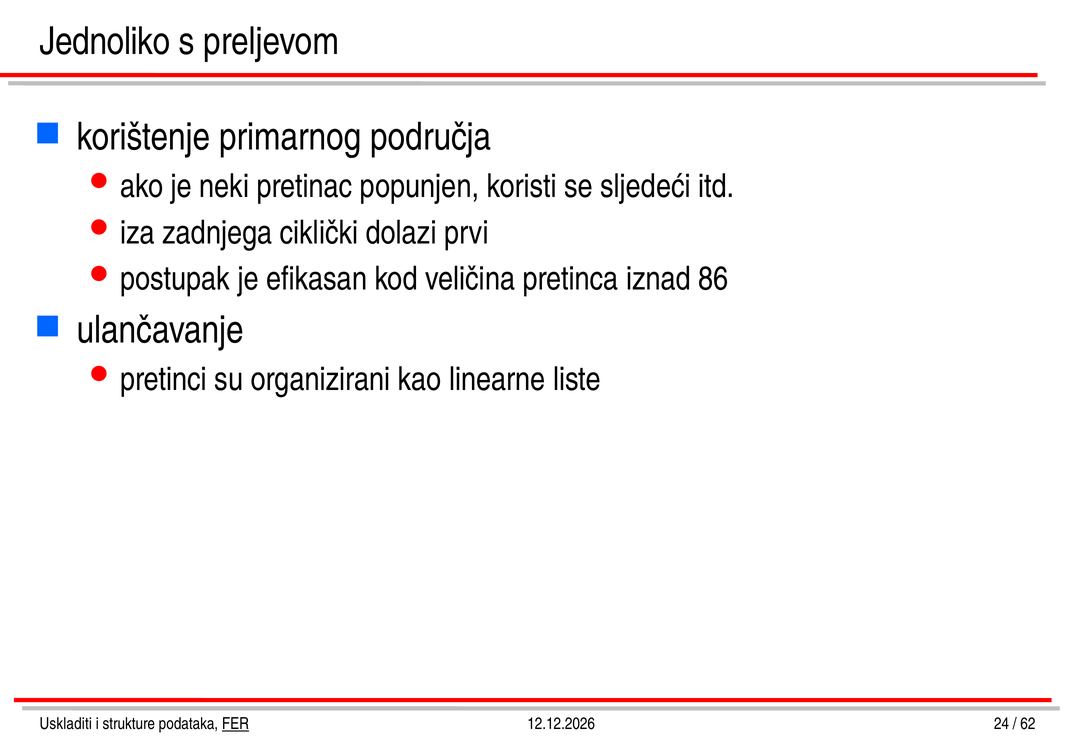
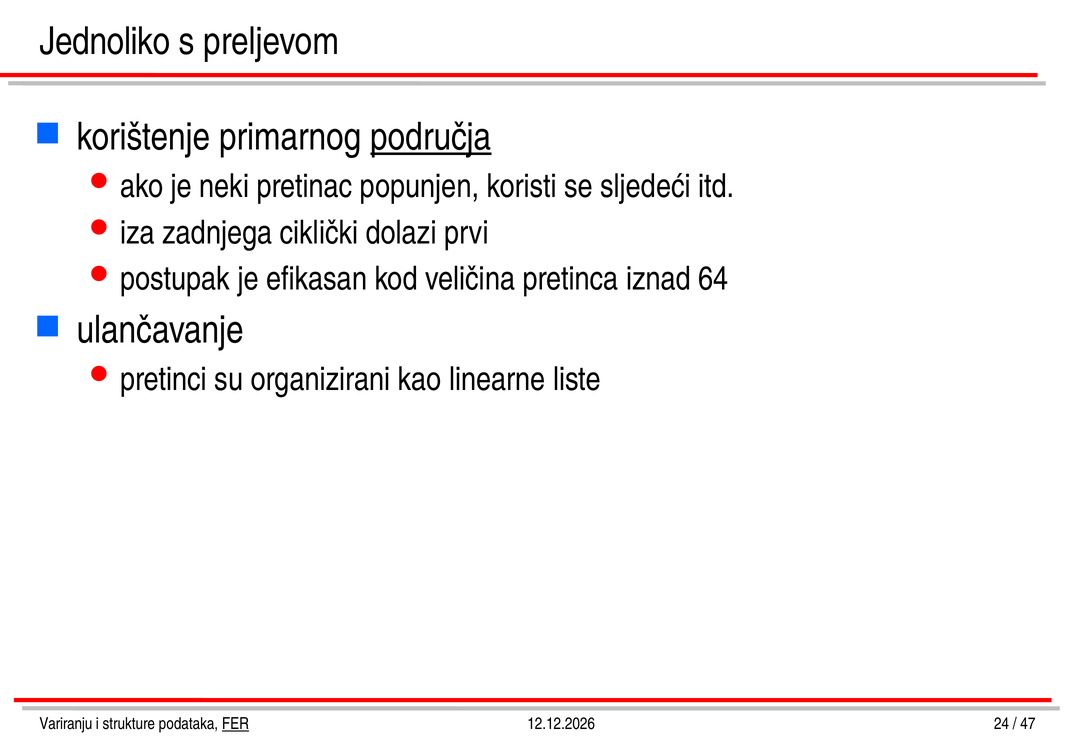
područja underline: none -> present (431, 137)
86: 86 -> 64 (713, 279)
Uskladiti: Uskladiti -> Variranju (66, 724)
62: 62 -> 47 (1028, 724)
